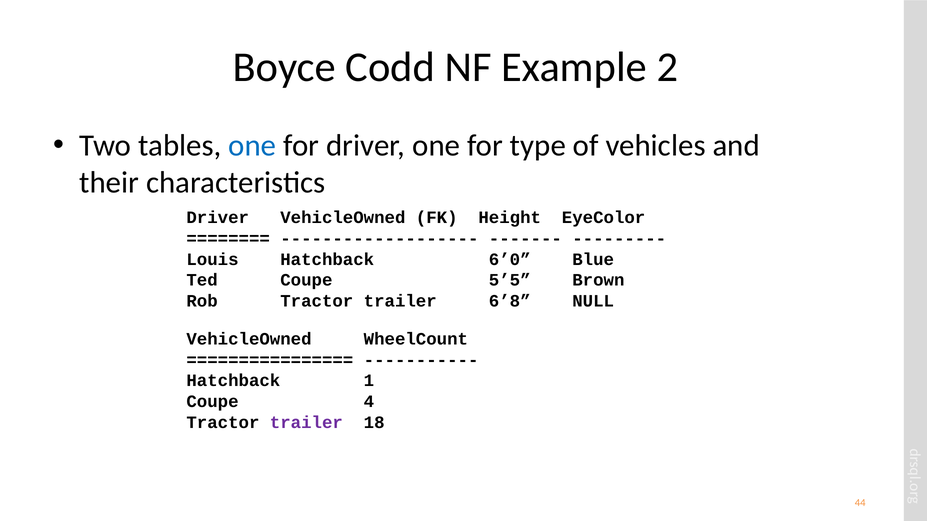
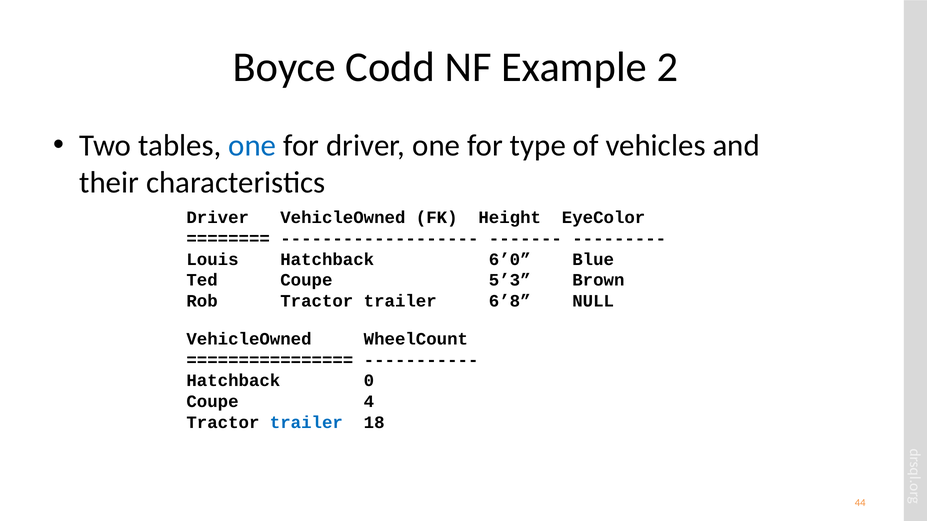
5’5: 5’5 -> 5’3 (510, 280)
1: 1 -> 0 (369, 381)
trailer colour: purple -> blue (306, 423)
